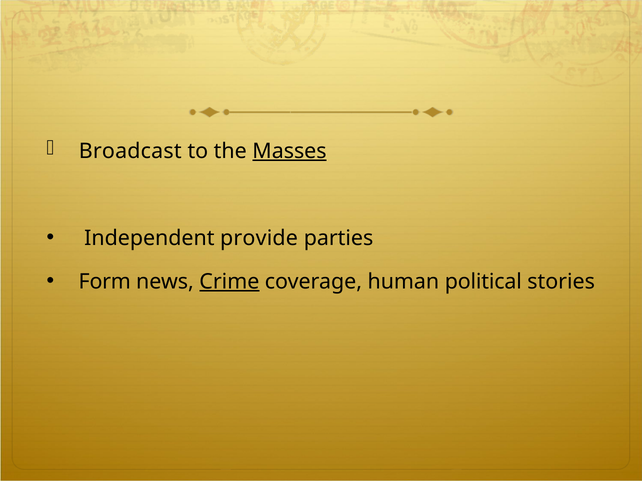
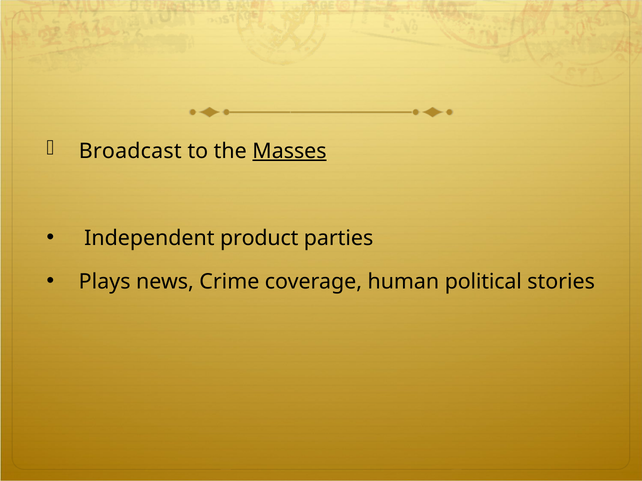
provide: provide -> product (259, 238)
Form: Form -> Plays (105, 282)
Crime underline: present -> none (229, 282)
